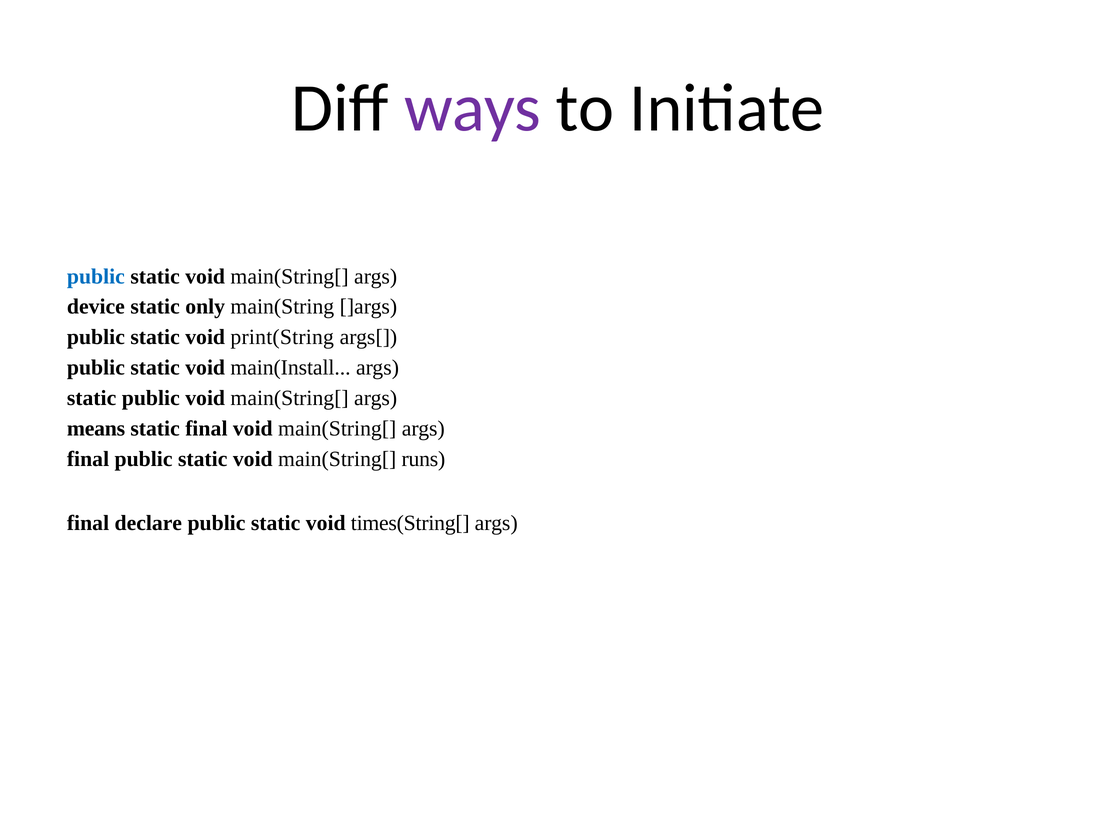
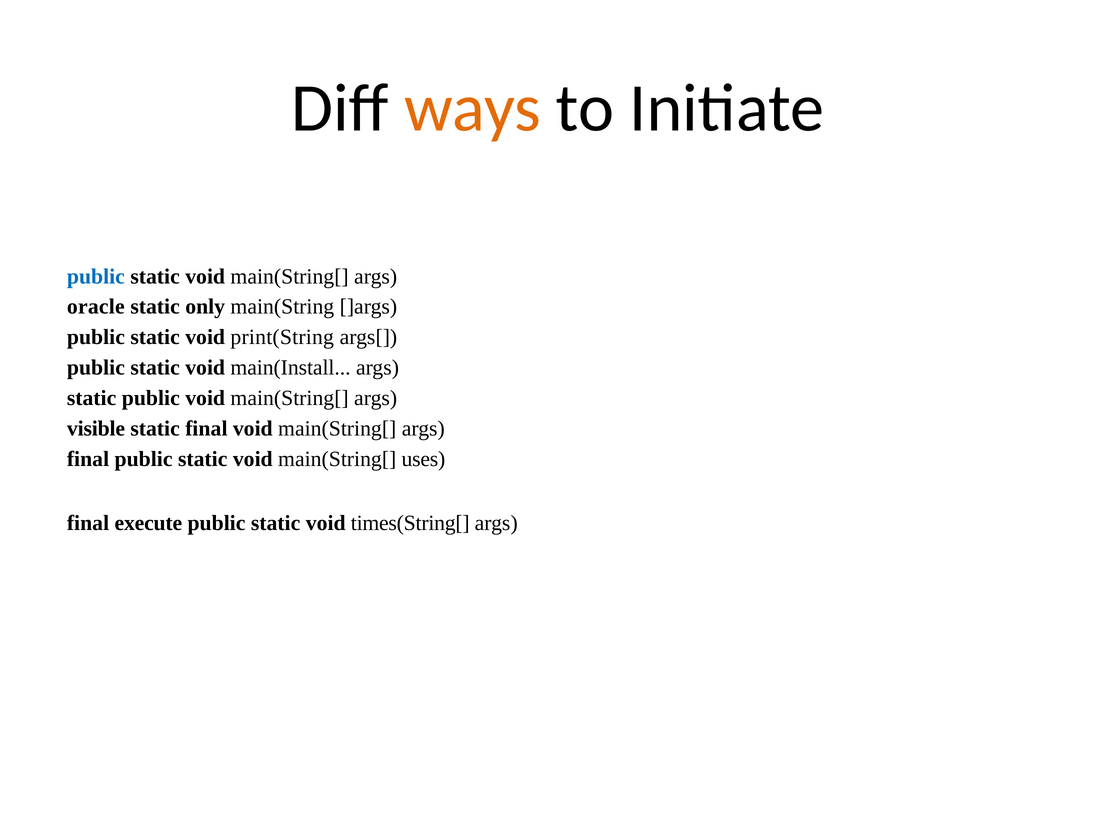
ways colour: purple -> orange (473, 108)
device: device -> oracle (96, 307)
means: means -> visible (96, 429)
runs: runs -> uses (423, 459)
declare: declare -> execute (148, 523)
